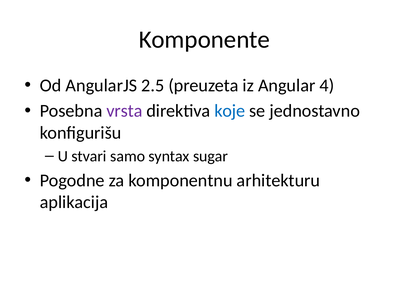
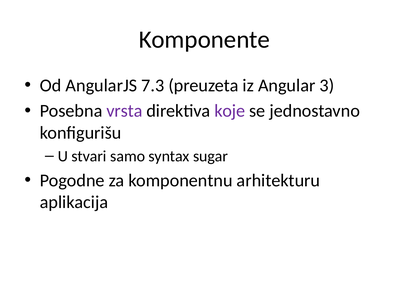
2.5: 2.5 -> 7.3 (153, 86)
4: 4 -> 3 (327, 86)
koje colour: blue -> purple (230, 111)
